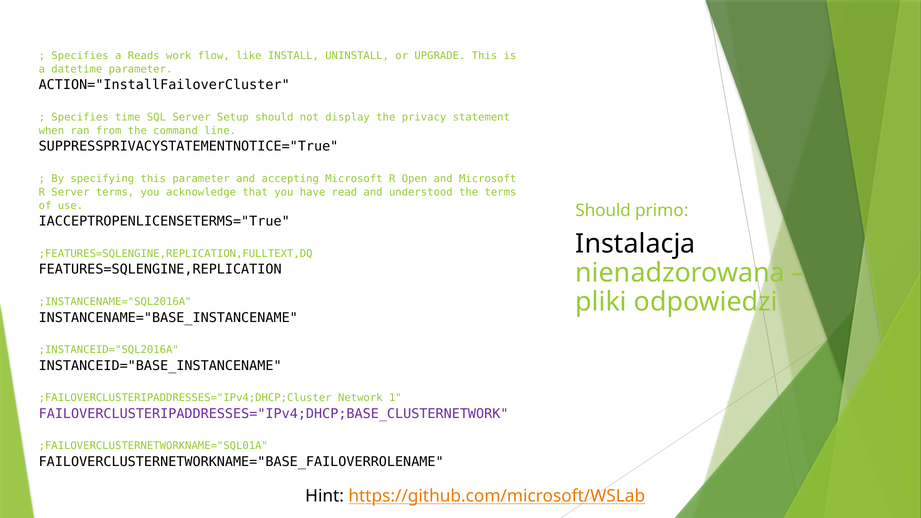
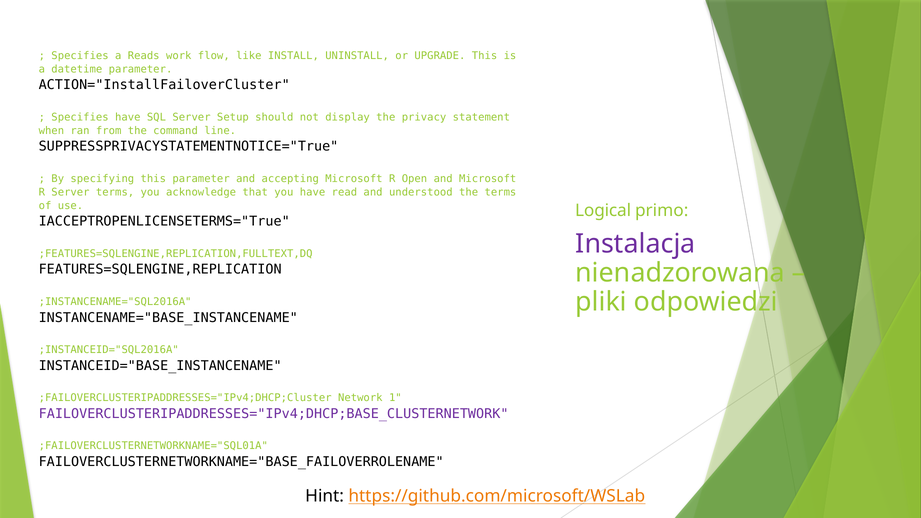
Specifies time: time -> have (128, 117)
Should: Should -> Logical (603, 211)
Instalacja colour: black -> purple (635, 244)
